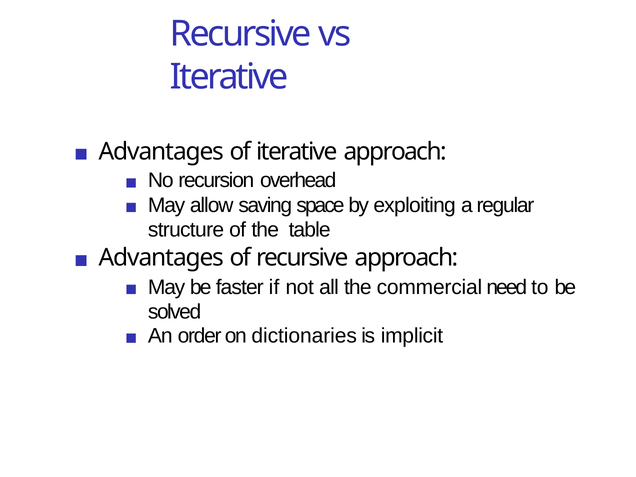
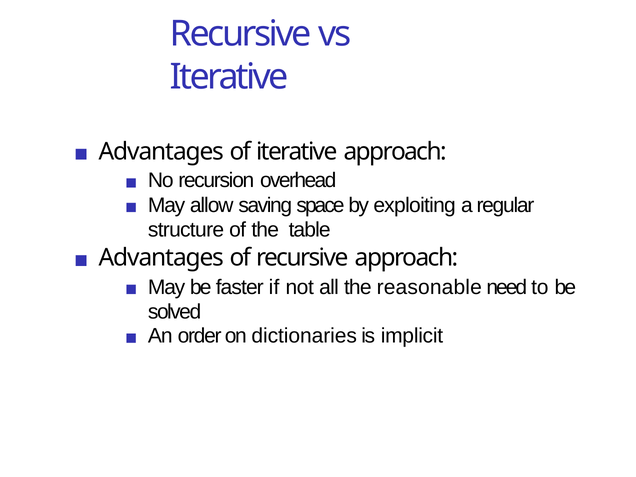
commercial: commercial -> reasonable (429, 288)
